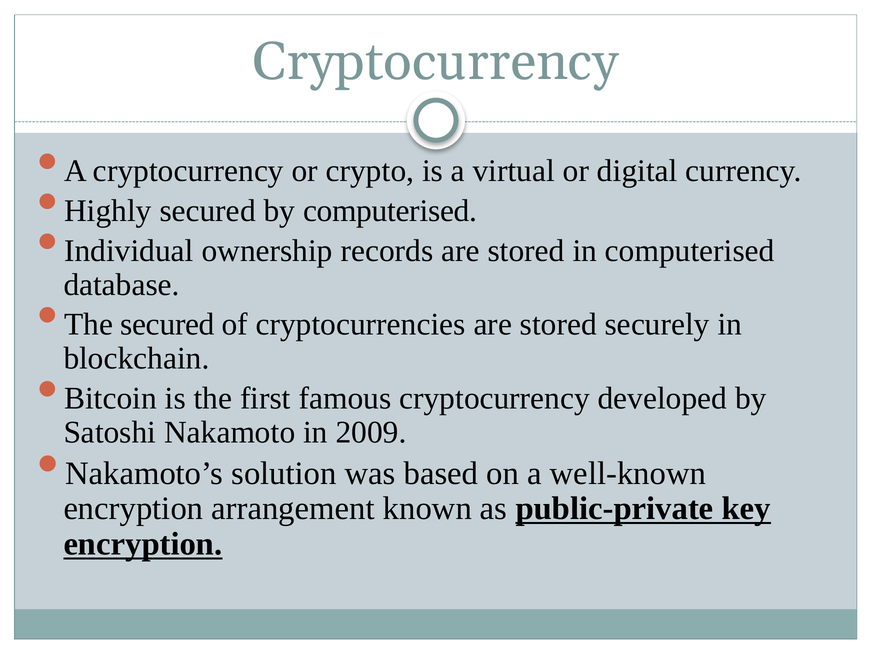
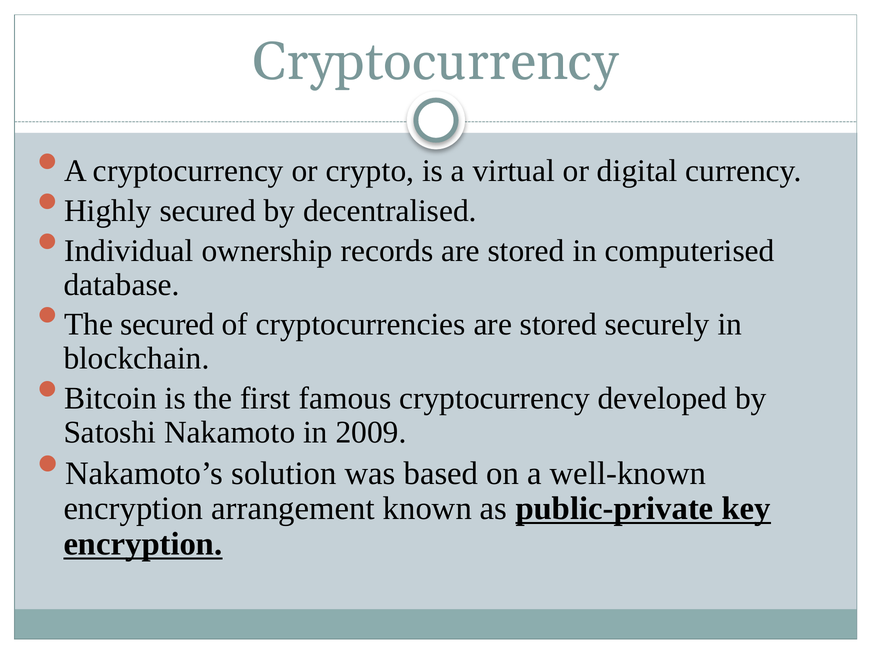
by computerised: computerised -> decentralised (390, 211)
